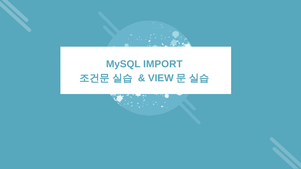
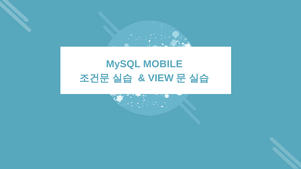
IMPORT: IMPORT -> MOBILE (163, 64)
